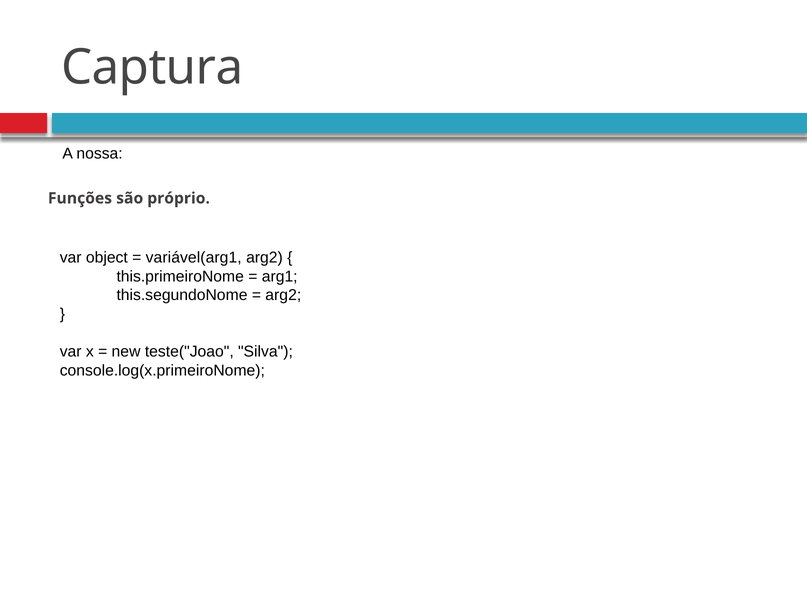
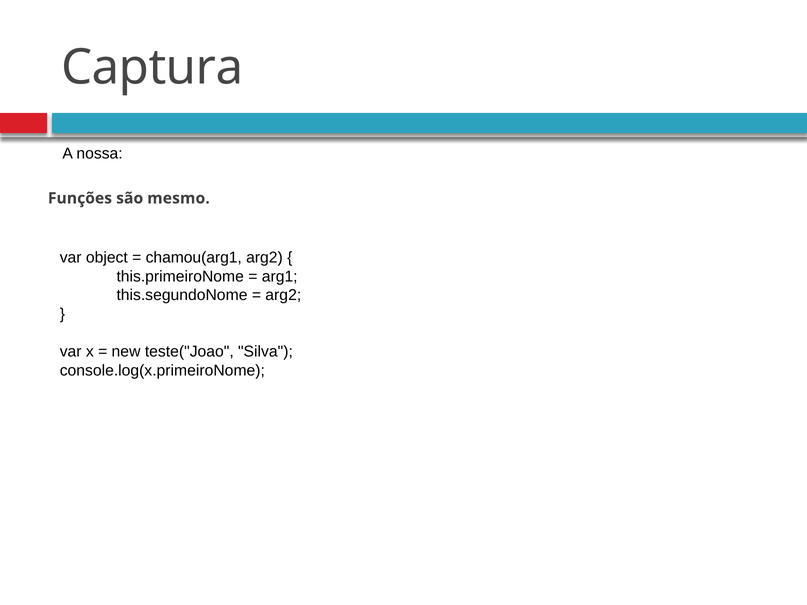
próprio: próprio -> mesmo (179, 198)
variável(arg1: variável(arg1 -> chamou(arg1 (194, 258)
